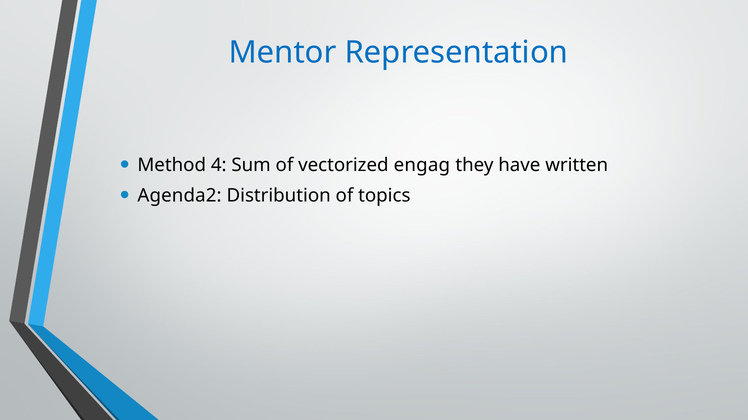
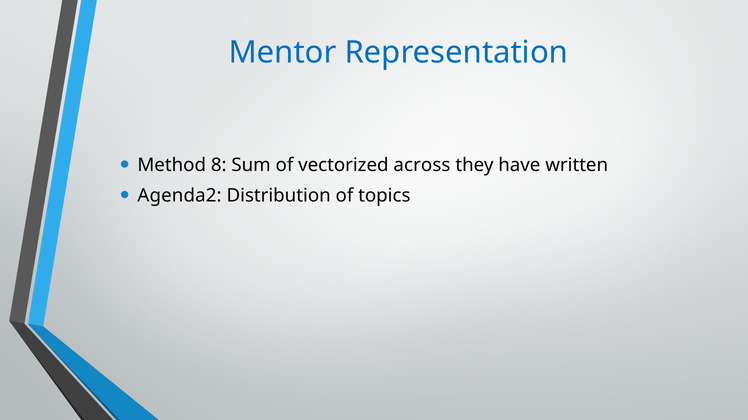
4: 4 -> 8 (219, 165)
engag: engag -> across (422, 165)
